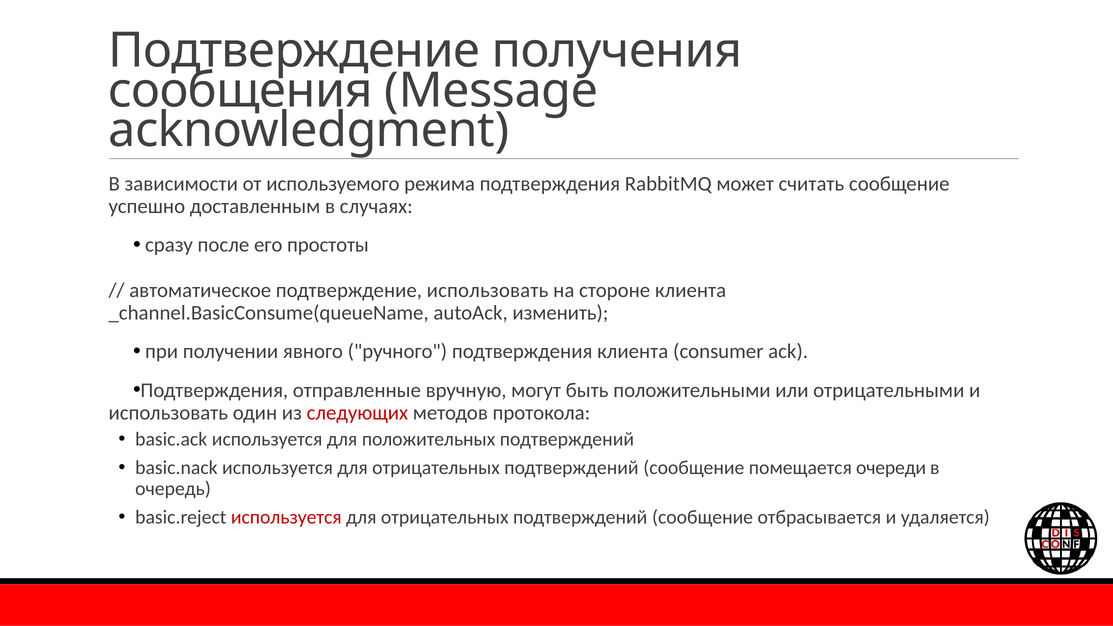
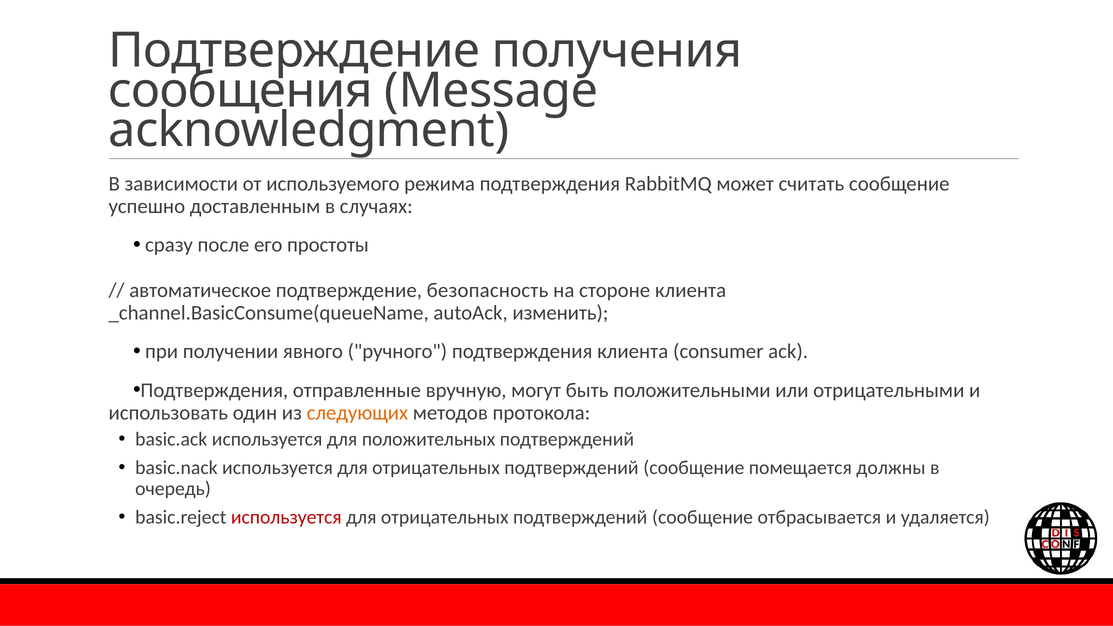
подтверждение использовать: использовать -> безопасность (488, 290)
следующих colour: red -> orange (357, 413)
очереди: очереди -> должны (891, 468)
